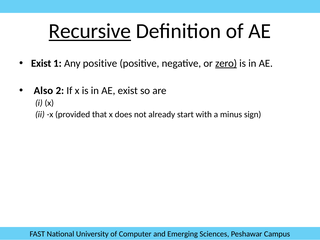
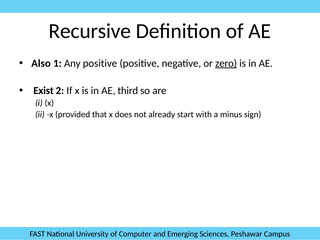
Recursive underline: present -> none (90, 31)
Exist: Exist -> Also (41, 63)
Also: Also -> Exist (44, 91)
AE exist: exist -> third (128, 91)
